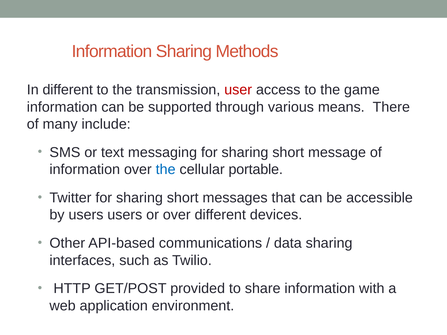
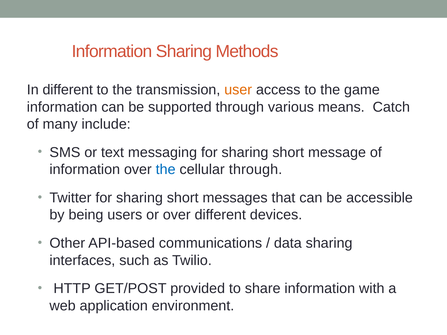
user colour: red -> orange (238, 90)
There: There -> Catch (391, 107)
cellular portable: portable -> through (256, 170)
by users: users -> being (86, 215)
